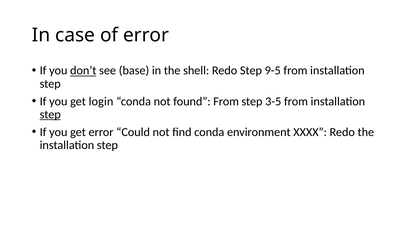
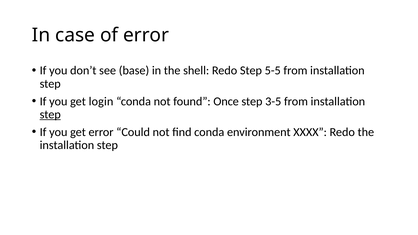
don’t underline: present -> none (83, 71)
9-5: 9-5 -> 5-5 (273, 71)
found From: From -> Once (226, 101)
